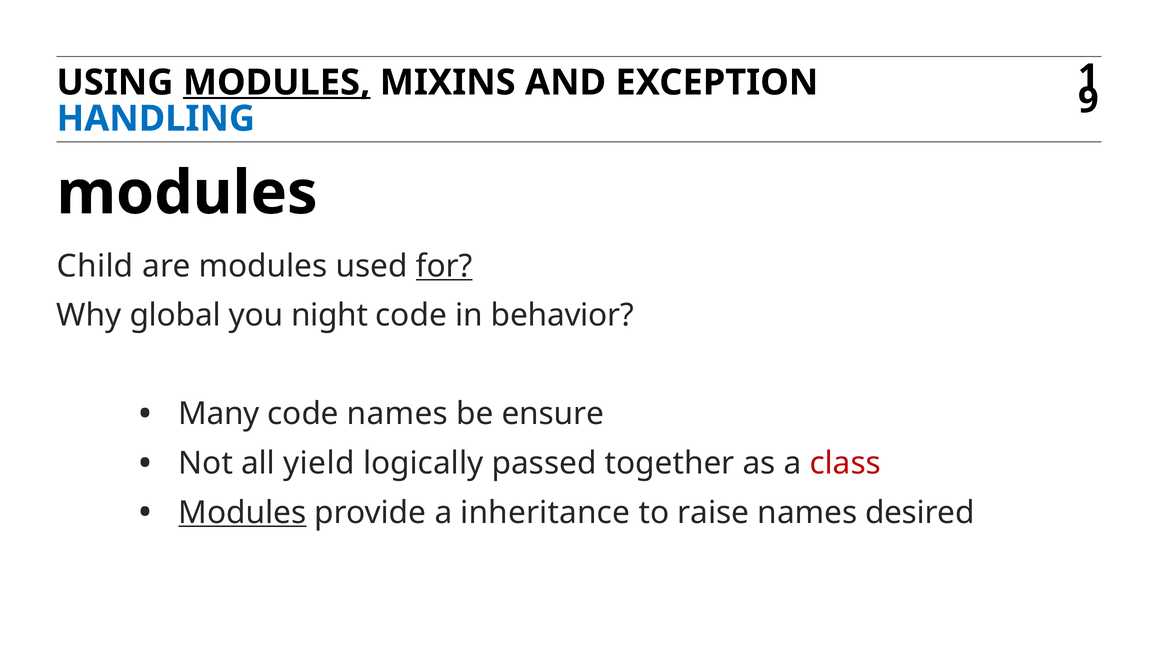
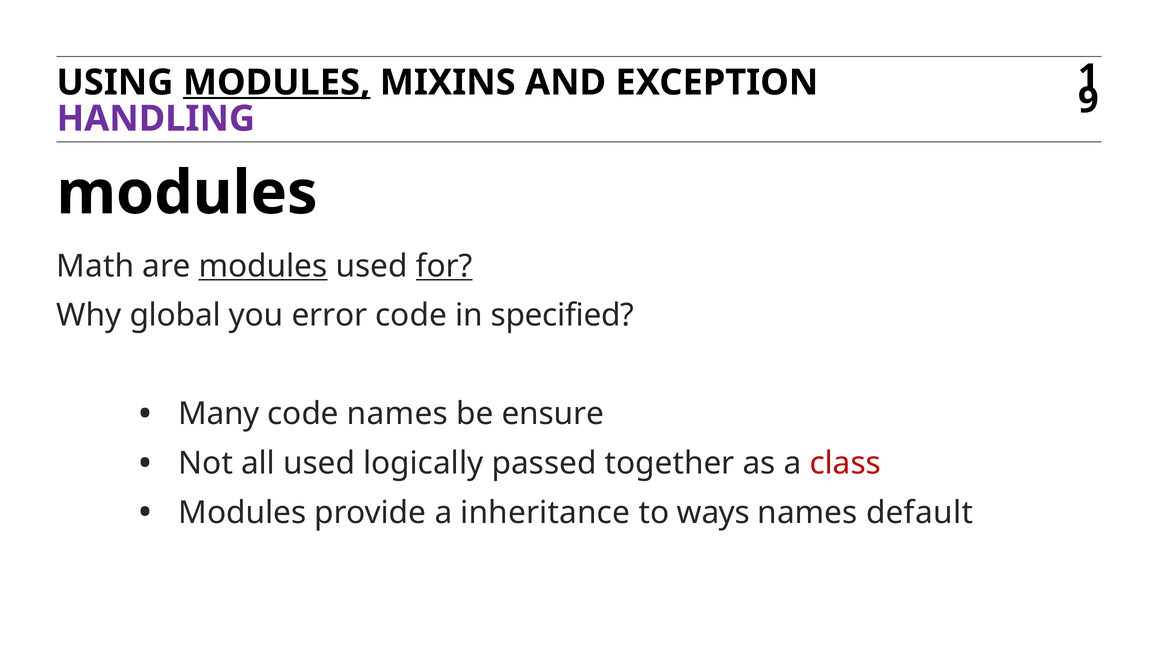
HANDLING colour: blue -> purple (156, 119)
Child: Child -> Math (95, 266)
modules underline: none -> present (263, 266)
night: night -> error (330, 316)
behavior: behavior -> specified (562, 316)
all yield: yield -> used (319, 464)
Modules underline: present -> none (242, 513)
raise: raise -> ways (713, 513)
desired: desired -> default (920, 513)
